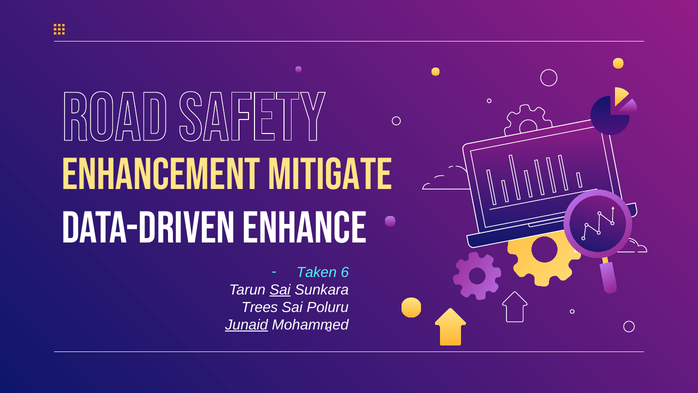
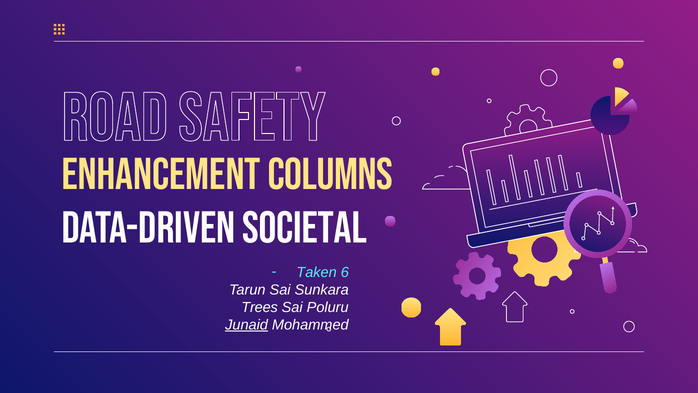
MITIGATE: MITIGATE -> COLUMNS (330, 174)
ENHANCE: ENHANCE -> SOCIETAL (305, 228)
Sai underline: present -> none (280, 290)
